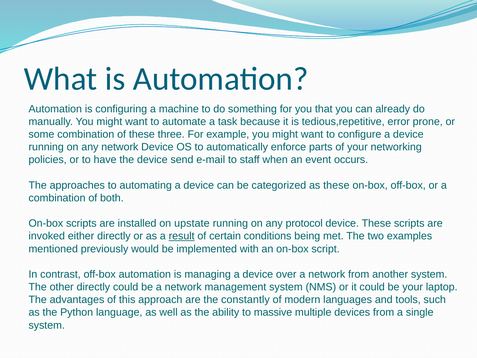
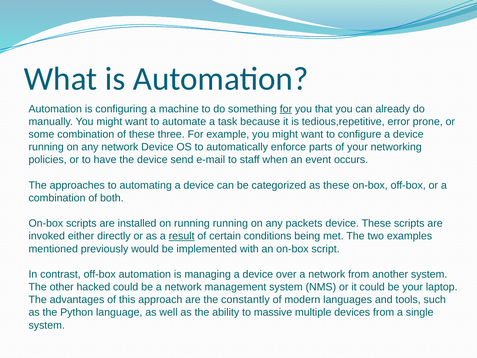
for underline: none -> present (286, 109)
on upstate: upstate -> running (192, 223)
protocol: protocol -> packets (304, 223)
other directly: directly -> hacked (93, 287)
